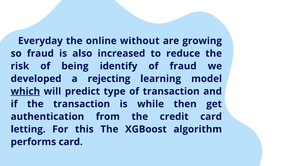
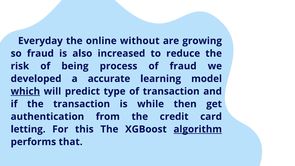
identify: identify -> process (119, 66)
rejecting: rejecting -> accurate (109, 79)
algorithm underline: none -> present (198, 129)
performs card: card -> that (71, 142)
